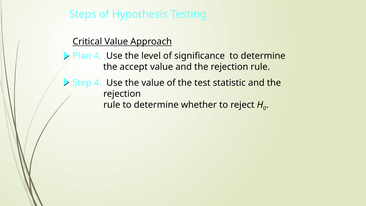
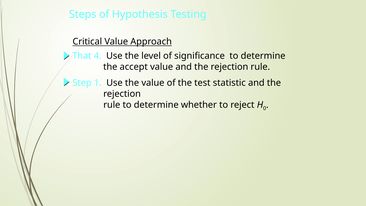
Plan: Plan -> That (82, 56)
Step 4: 4 -> 1 (98, 83)
